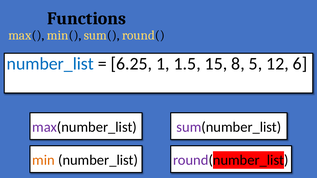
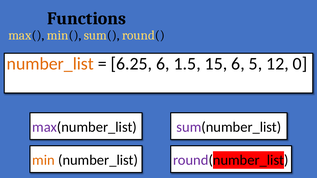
number_list colour: blue -> orange (50, 64)
6.25 1: 1 -> 6 (163, 64)
15 8: 8 -> 6 (238, 64)
6: 6 -> 0 (300, 64)
